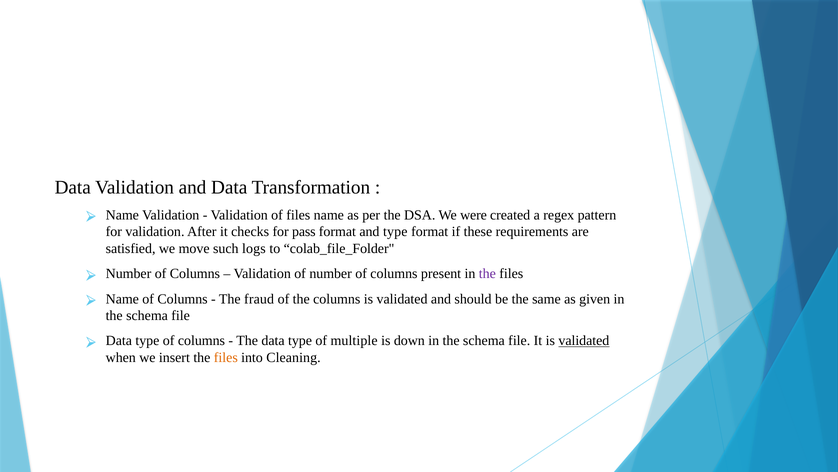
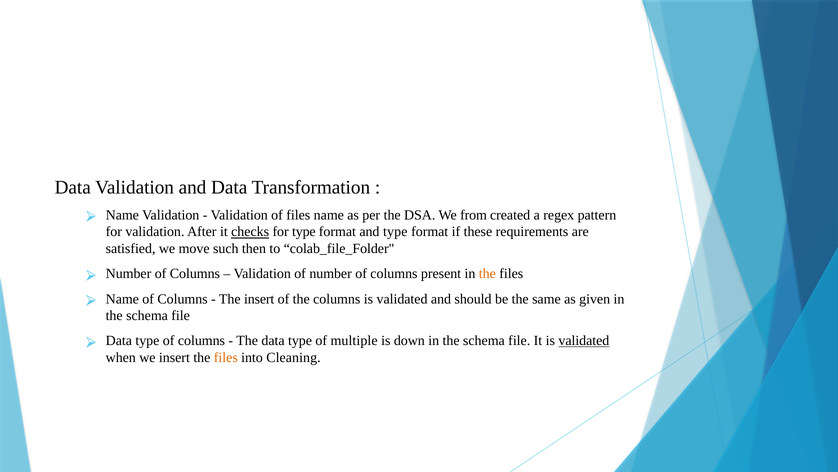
were: were -> from (474, 215)
checks underline: none -> present (250, 232)
for pass: pass -> type (304, 232)
logs: logs -> then (254, 248)
the colour: purple -> orange (487, 273)
The fraud: fraud -> insert (259, 299)
